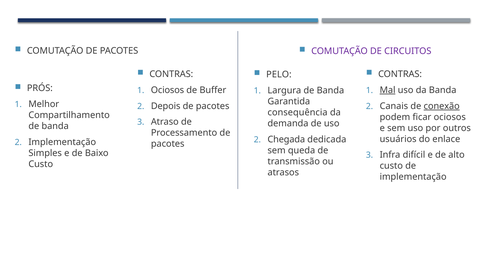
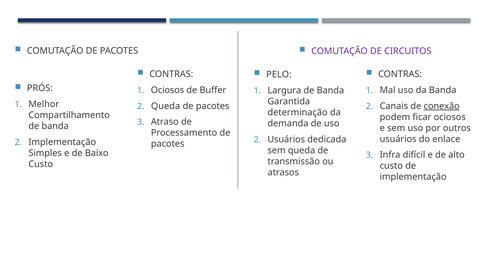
Mal underline: present -> none (388, 90)
Depois: Depois -> Queda (166, 106)
consequência: consequência -> determinação (298, 112)
Chegada: Chegada -> Usuários (286, 139)
